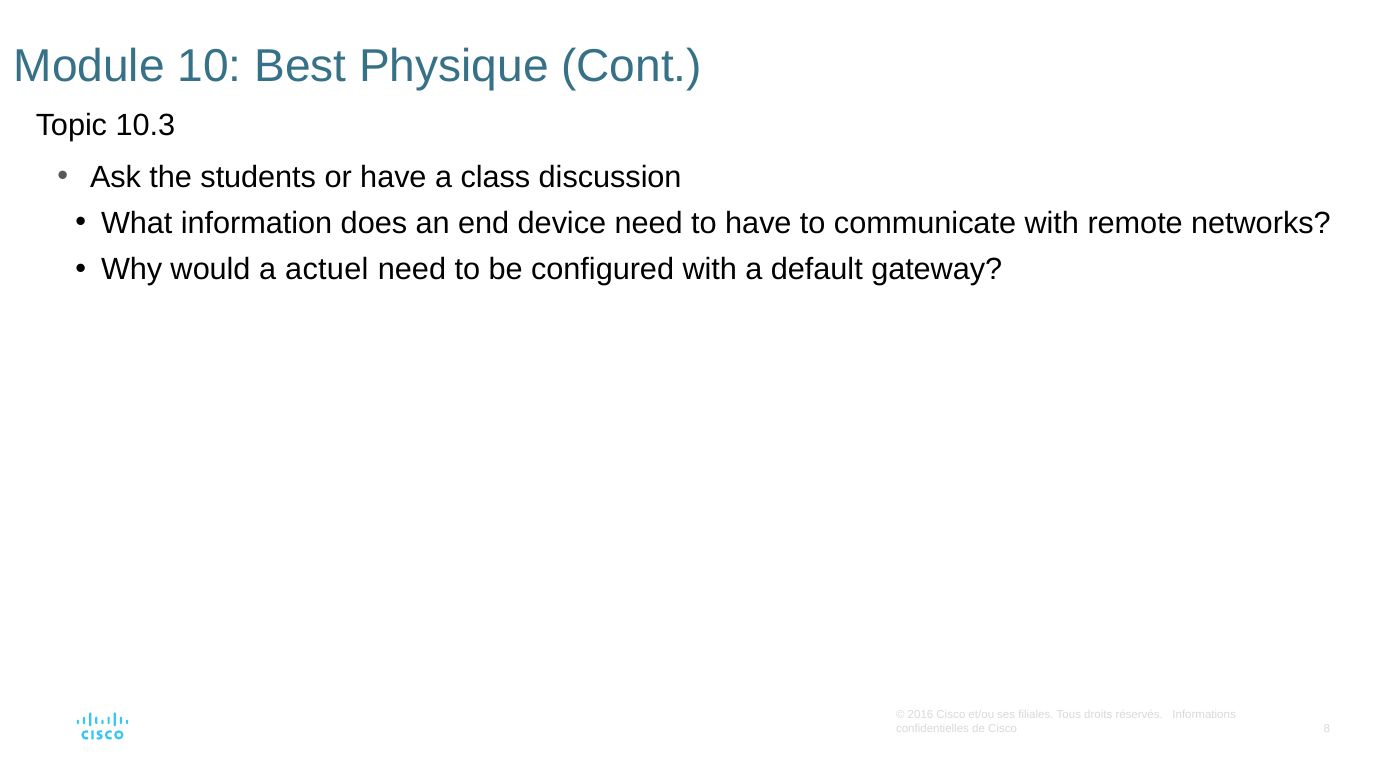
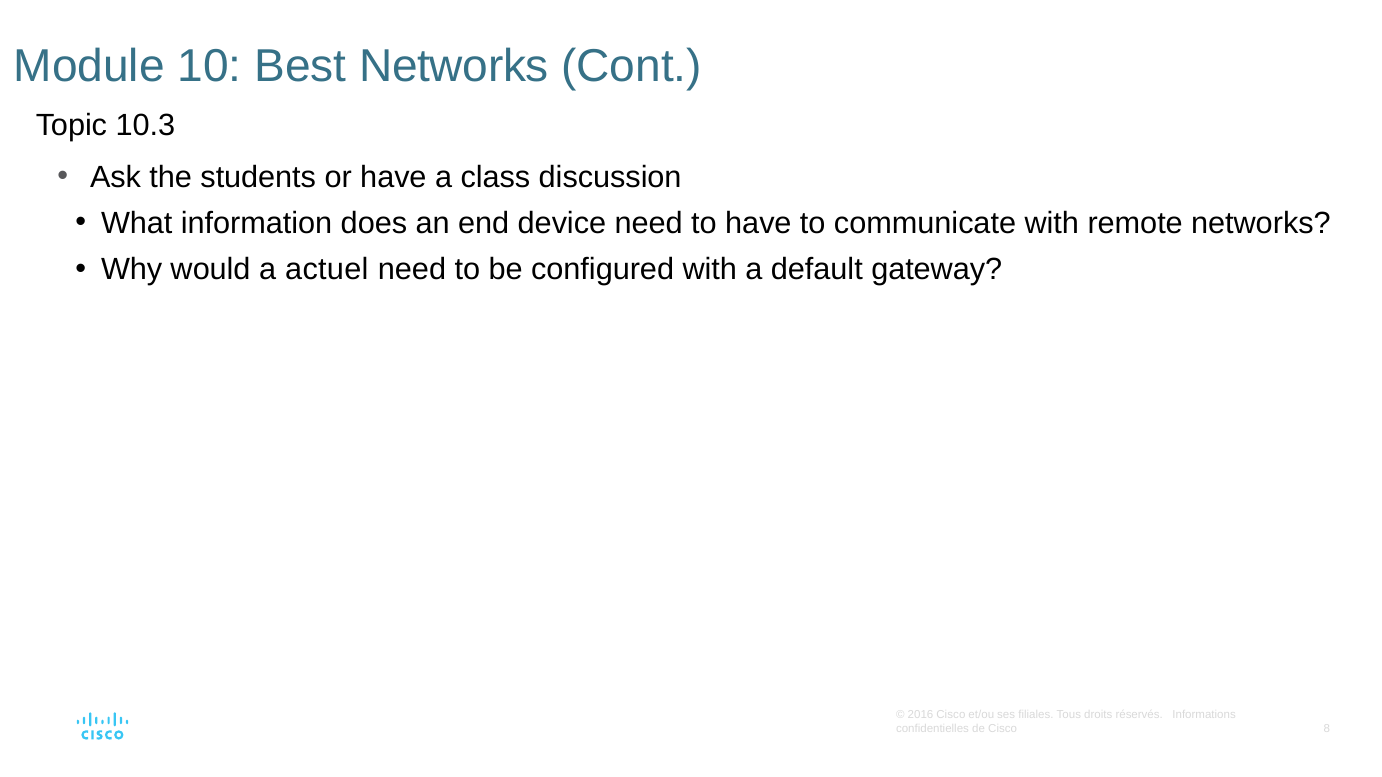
Best Physique: Physique -> Networks (454, 67)
